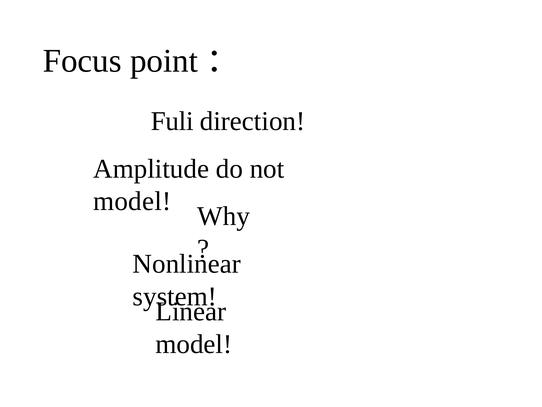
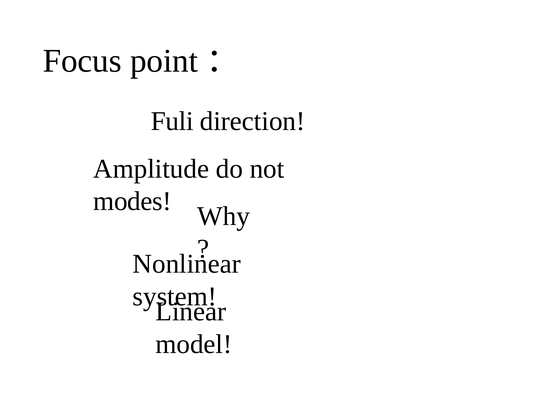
model: model -> modes (132, 201)
